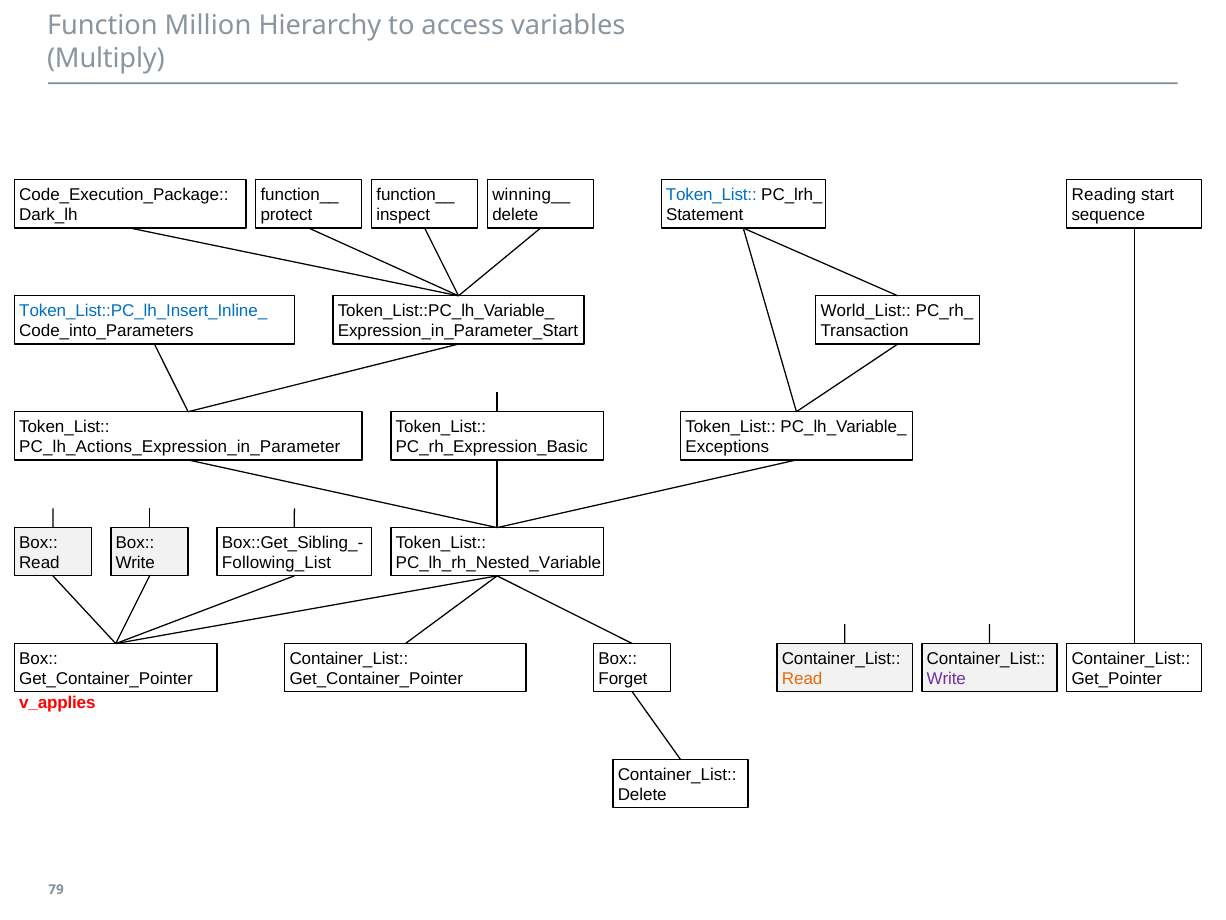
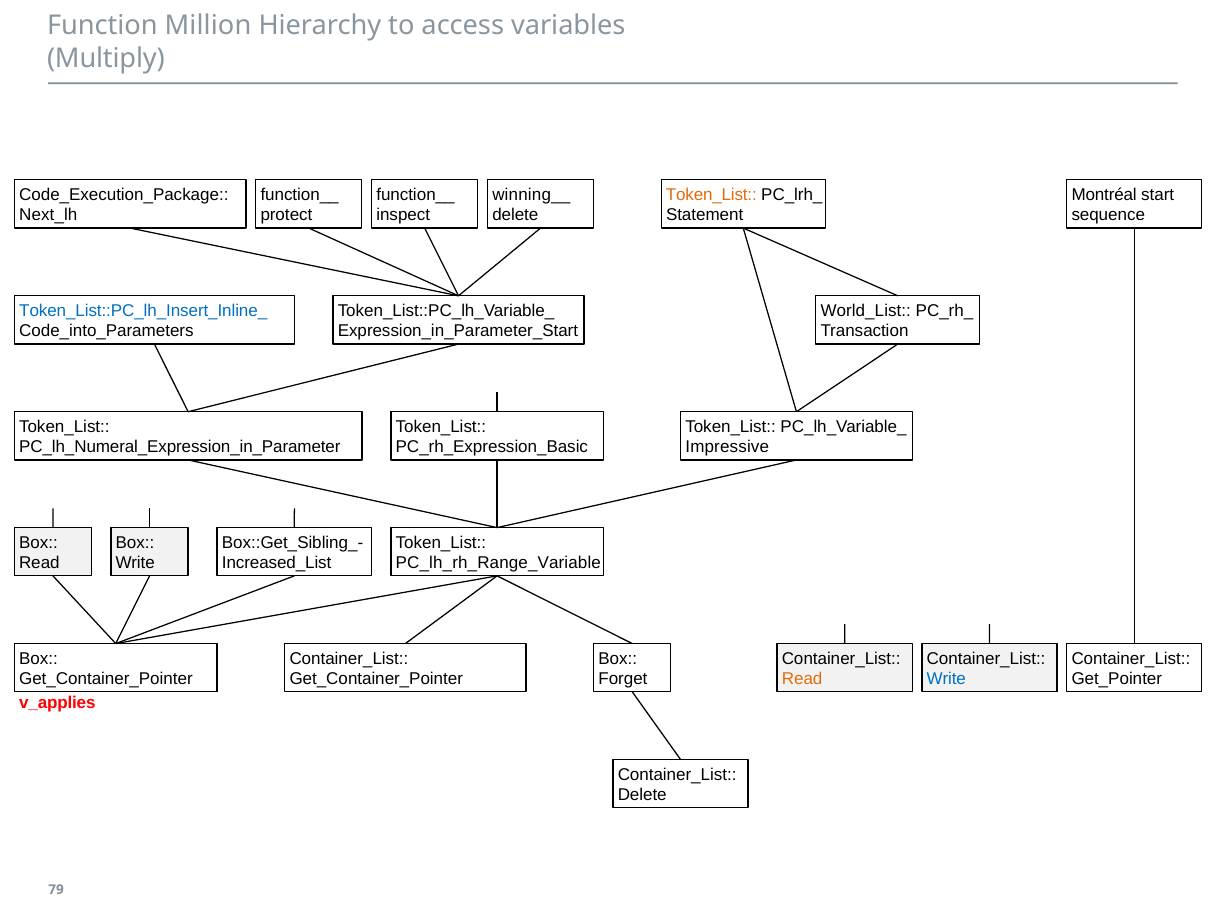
Token_List colour: blue -> orange (711, 195)
Reading: Reading -> Montréal (1104, 195)
Dark_lh: Dark_lh -> Next_lh (48, 215)
PC_lh_Actions_Expression_in_Parameter: PC_lh_Actions_Expression_in_Parameter -> PC_lh_Numeral_Expression_in_Parameter (180, 447)
Exceptions: Exceptions -> Impressive (727, 447)
Following_List: Following_List -> Increased_List (277, 563)
PC_lh_rh_Nested_Variable: PC_lh_rh_Nested_Variable -> PC_lh_rh_Range_Variable (498, 563)
Write colour: purple -> blue (946, 679)
